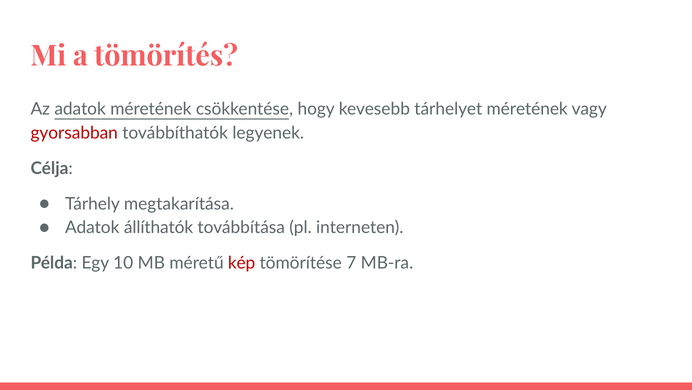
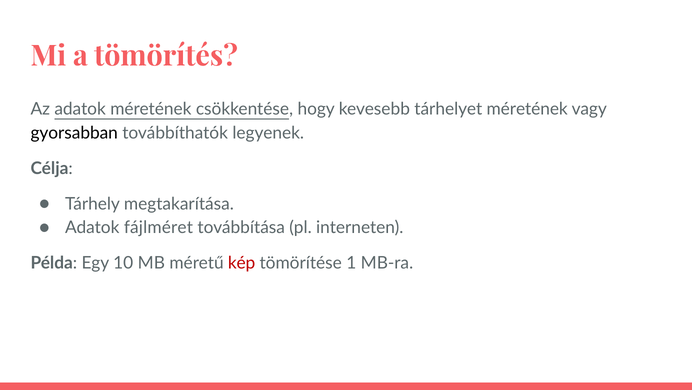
gyorsabban colour: red -> black (74, 133)
állíthatók: állíthatók -> fájlméret (158, 227)
7: 7 -> 1 (351, 263)
